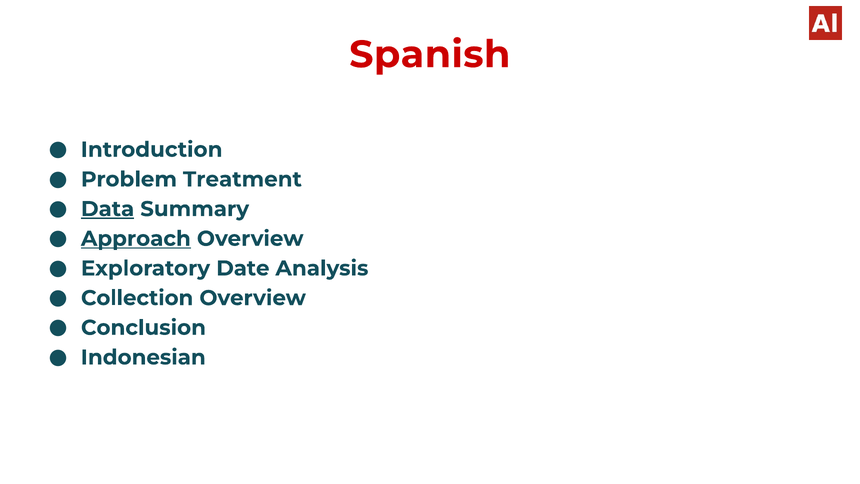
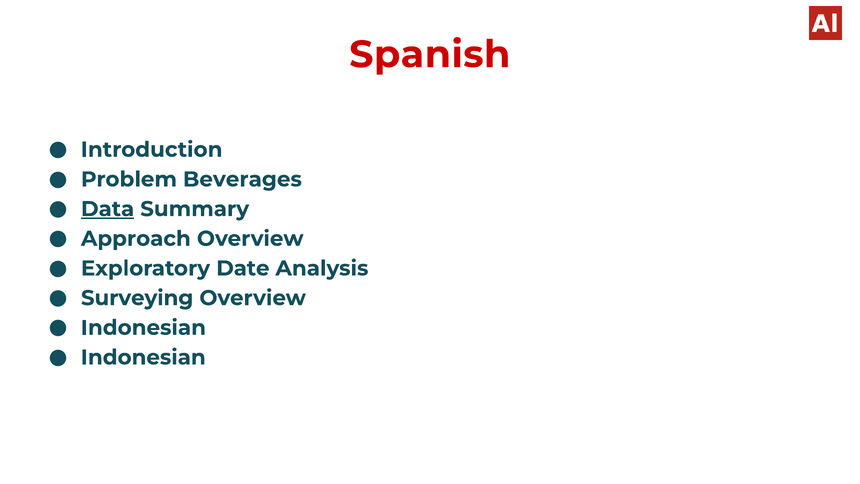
Treatment: Treatment -> Beverages (242, 179)
Approach underline: present -> none (136, 239)
Collection: Collection -> Surveying (137, 298)
Conclusion: Conclusion -> Indonesian (143, 328)
